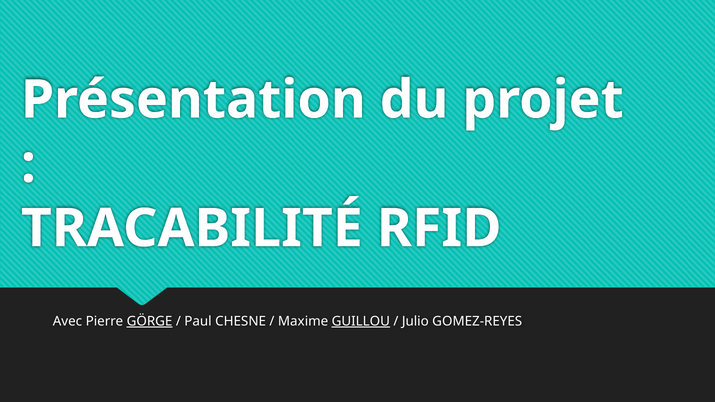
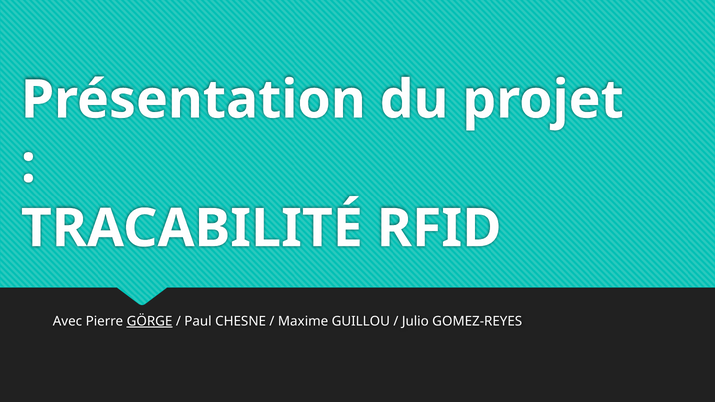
GUILLOU underline: present -> none (361, 321)
